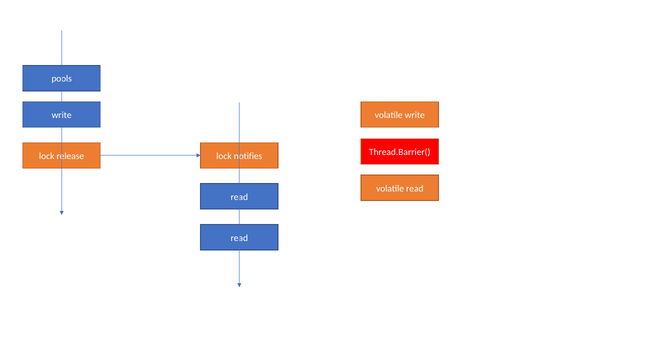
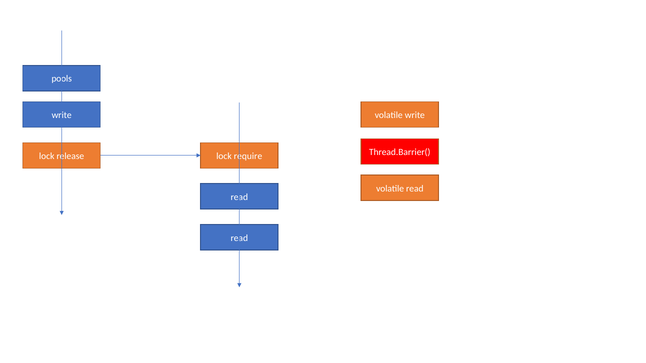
notifies: notifies -> require (248, 156)
